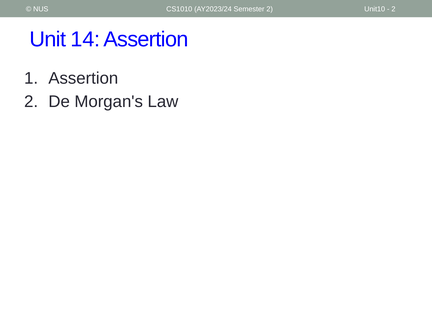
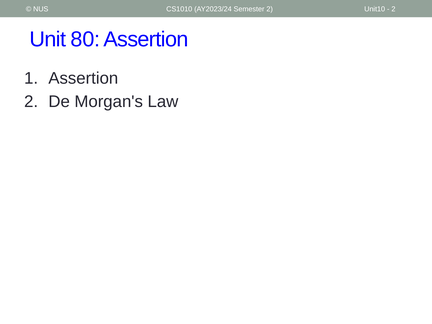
14: 14 -> 80 (85, 39)
